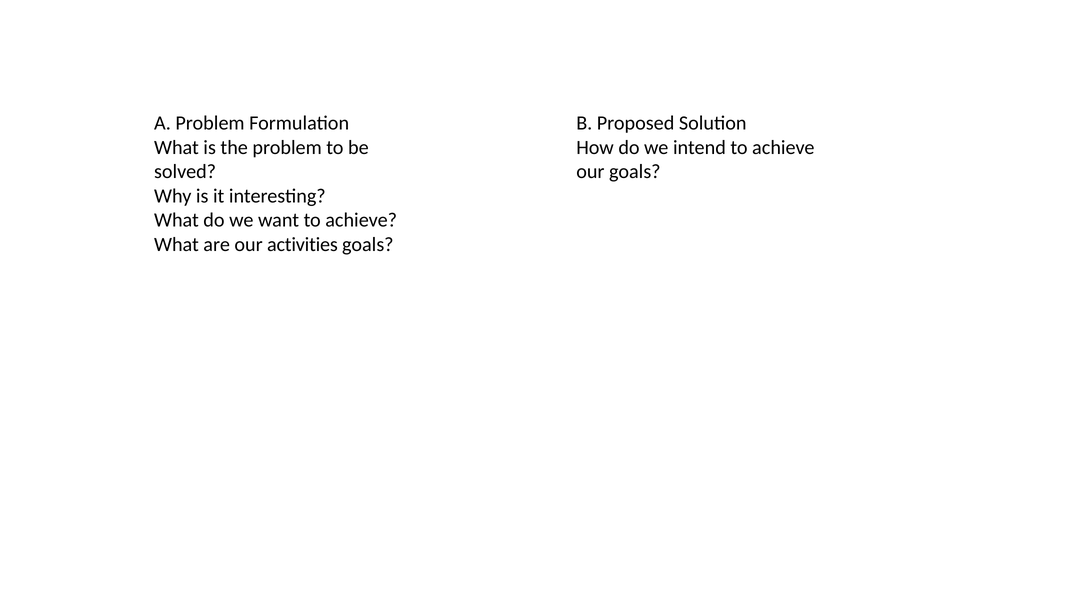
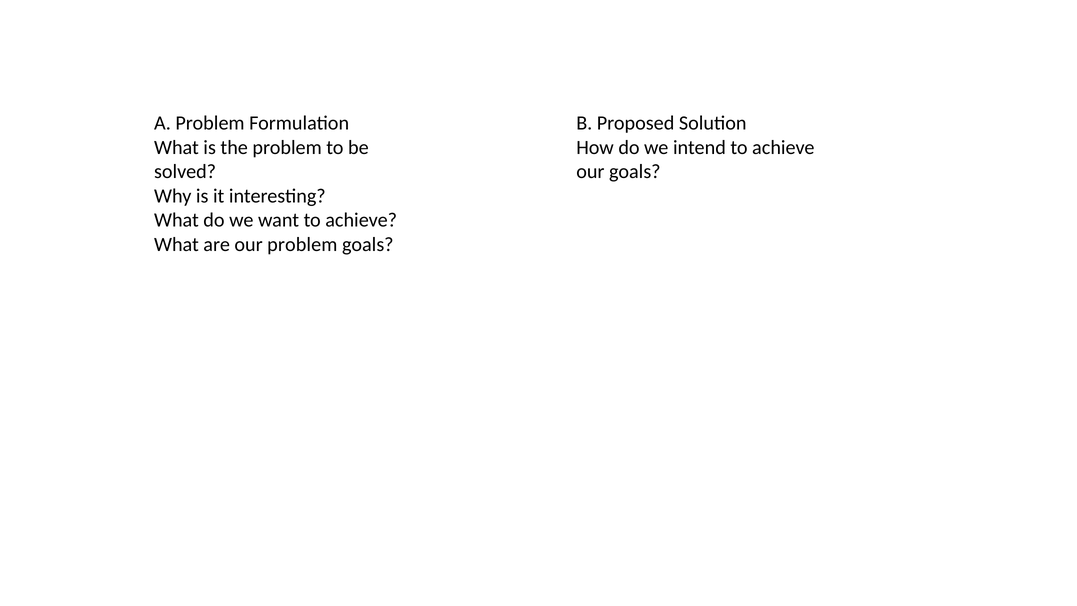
our activities: activities -> problem (302, 244)
